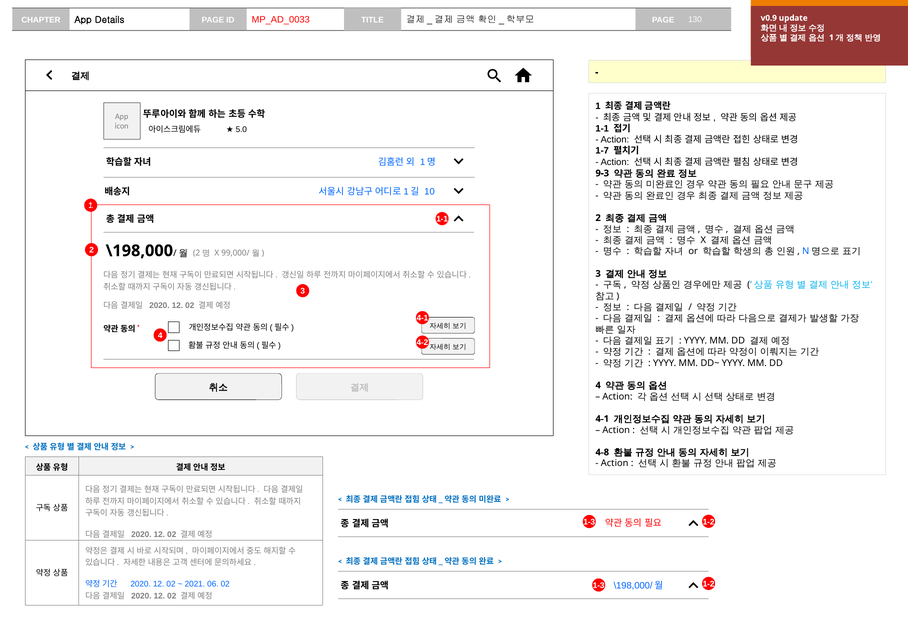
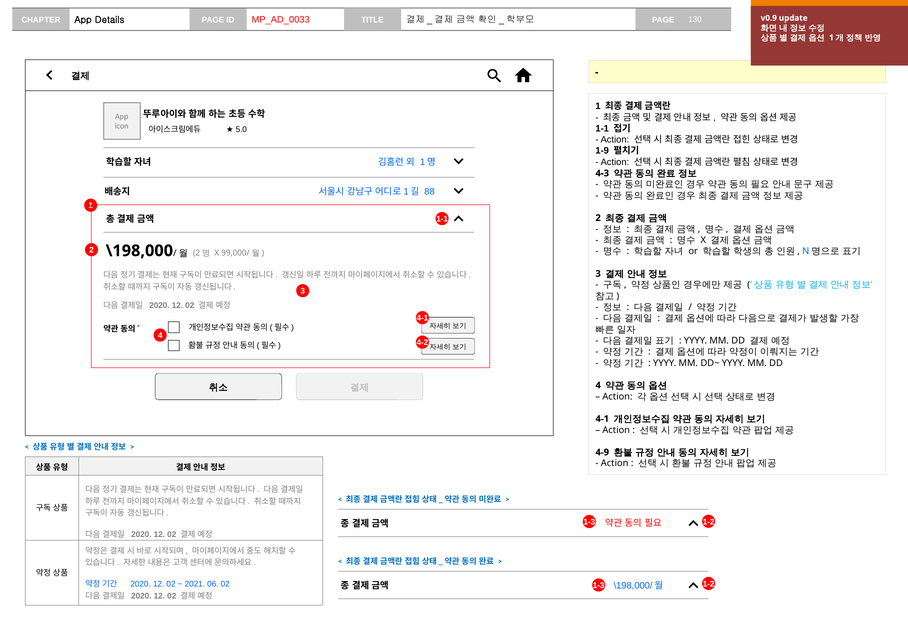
1-7: 1-7 -> 1-9 (602, 151)
9-3: 9-3 -> 4-3 (602, 173)
10: 10 -> 88 (430, 191)
4-8: 4-8 -> 4-9 (602, 452)
